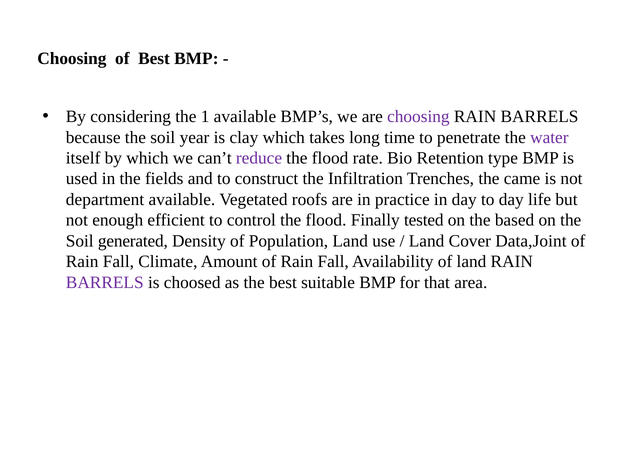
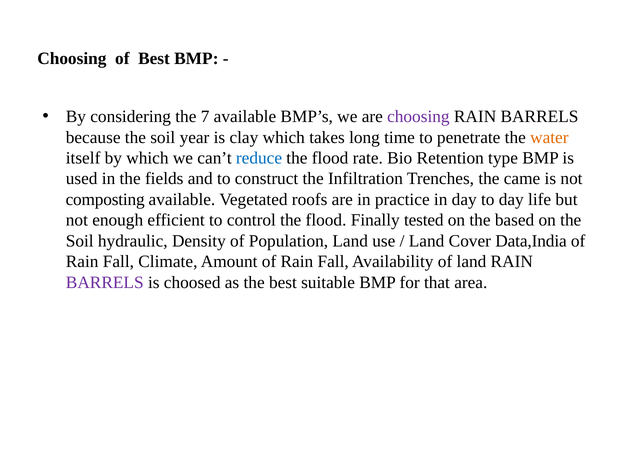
1: 1 -> 7 (205, 117)
water colour: purple -> orange (549, 137)
reduce colour: purple -> blue (259, 158)
department: department -> composting (105, 200)
generated: generated -> hydraulic (133, 241)
Data,Joint: Data,Joint -> Data,India (531, 241)
